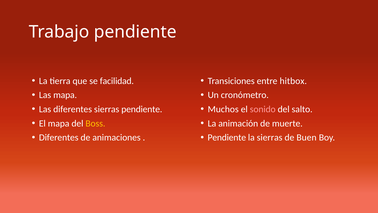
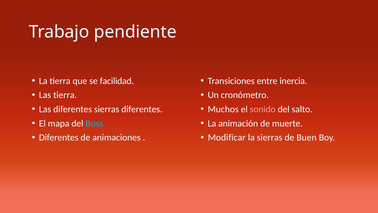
hitbox: hitbox -> inercia (293, 81)
Las mapa: mapa -> tierra (65, 95)
sierras pendiente: pendiente -> diferentes (142, 109)
Boss colour: yellow -> light blue (95, 123)
Pendiente: Pendiente -> Modificar (227, 137)
